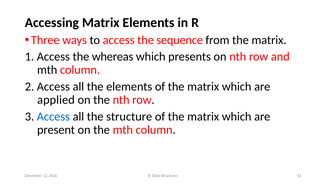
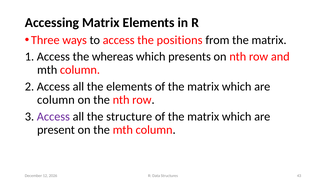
sequence: sequence -> positions (180, 40)
applied: applied -> column (56, 99)
Access colour: blue -> purple (53, 116)
